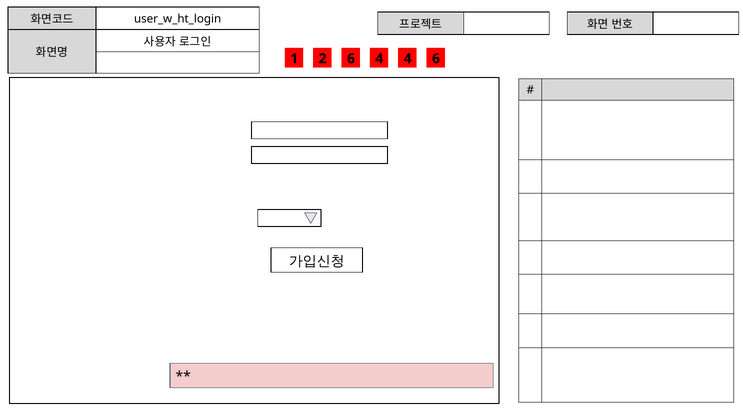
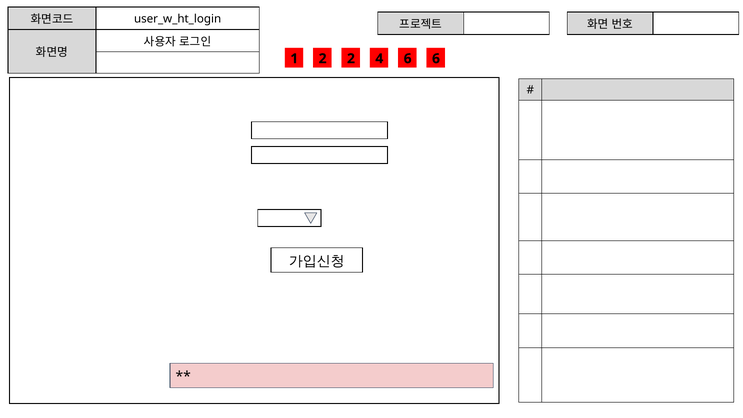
2 6: 6 -> 2 (351, 59)
4 4: 4 -> 6 (408, 59)
